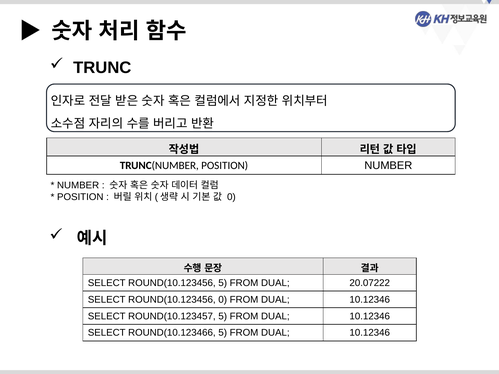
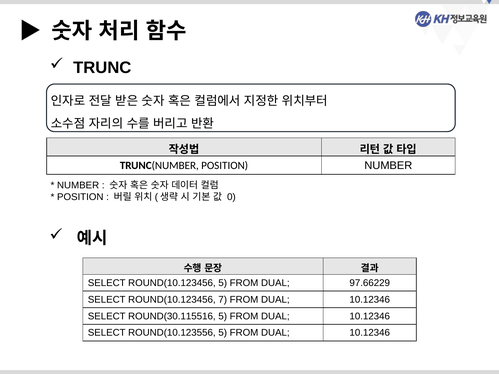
20.07222: 20.07222 -> 97.66229 (370, 283)
ROUND(10.123456 0: 0 -> 7 (223, 300)
ROUND(10.123457: ROUND(10.123457 -> ROUND(30.115516 (172, 316)
ROUND(10.123466: ROUND(10.123466 -> ROUND(10.123556 (172, 333)
